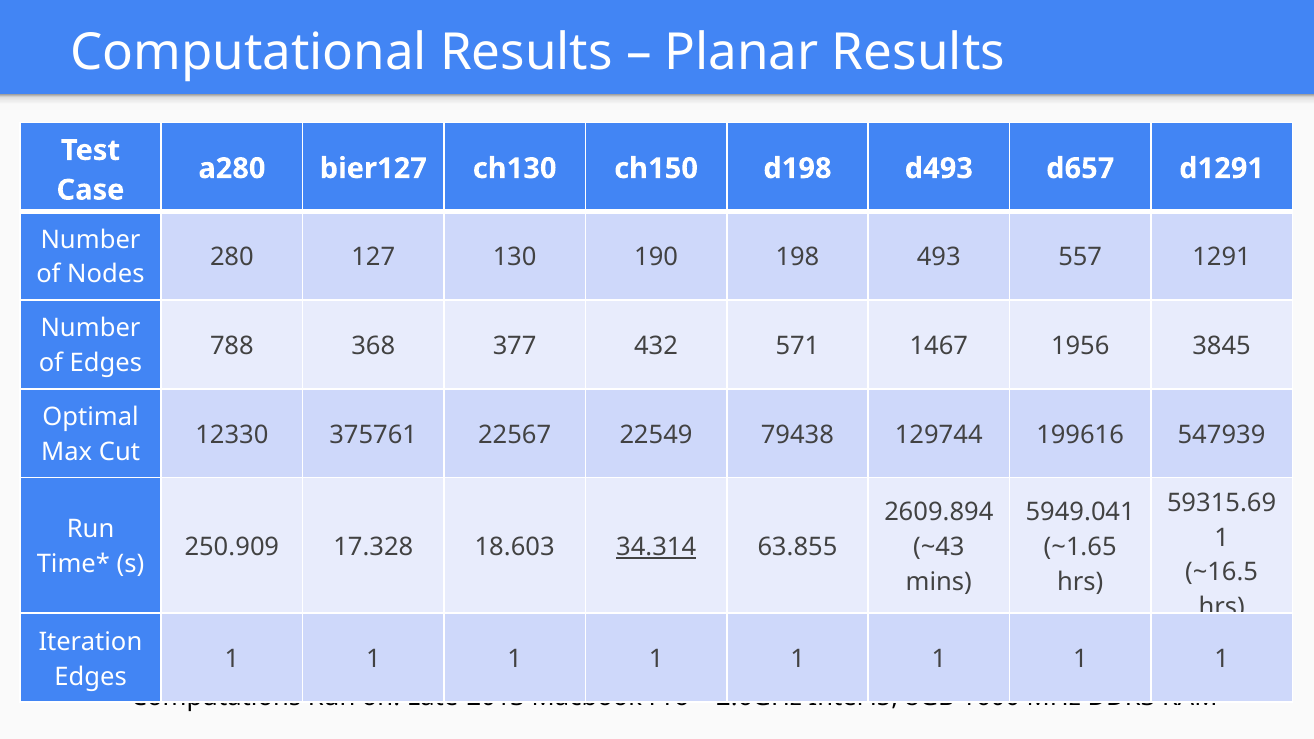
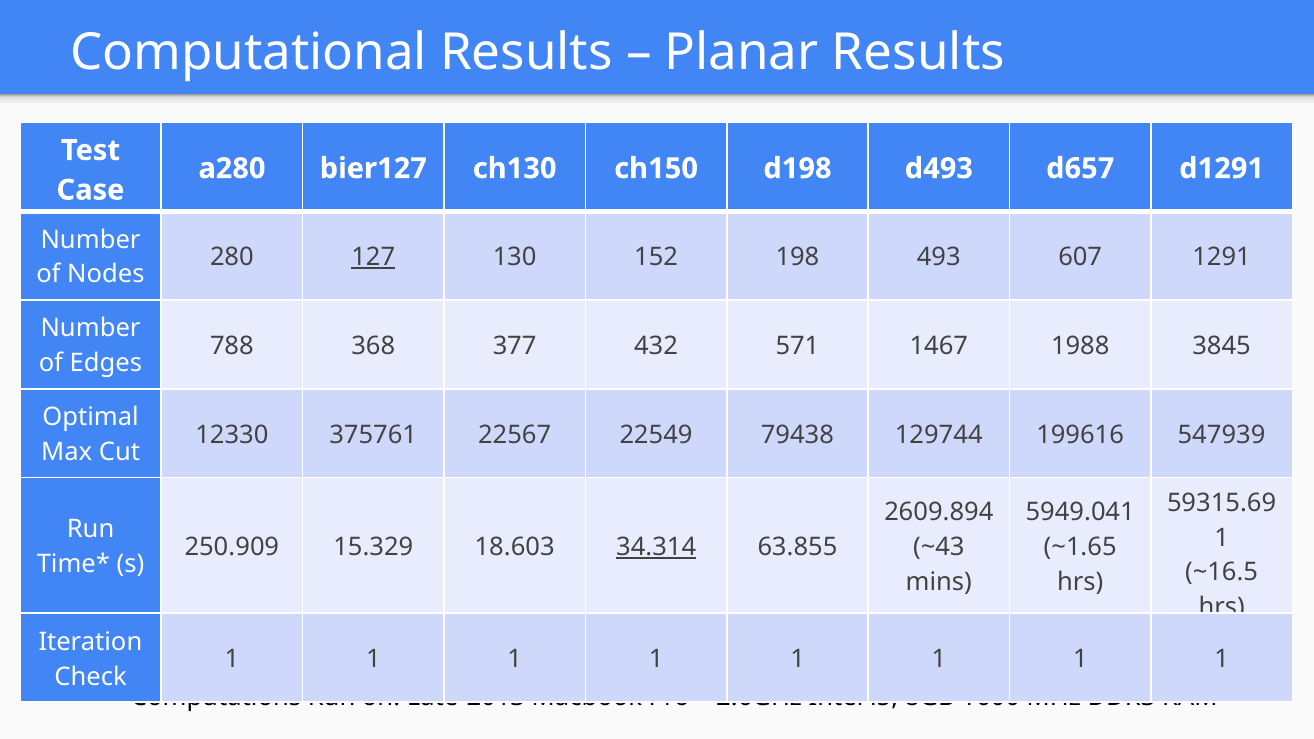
127 underline: none -> present (373, 257)
190: 190 -> 152 (656, 257)
557: 557 -> 607 (1080, 257)
1956: 1956 -> 1988 (1080, 346)
17.328: 17.328 -> 15.329 (373, 547)
Edges: Edges -> Check (91, 677)
